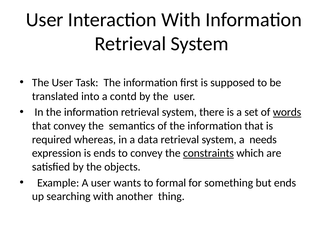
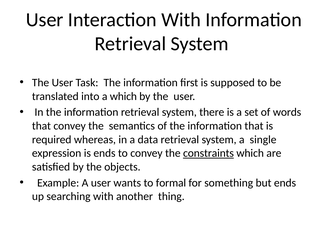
a contd: contd -> which (123, 96)
words underline: present -> none (287, 112)
needs: needs -> single (263, 140)
